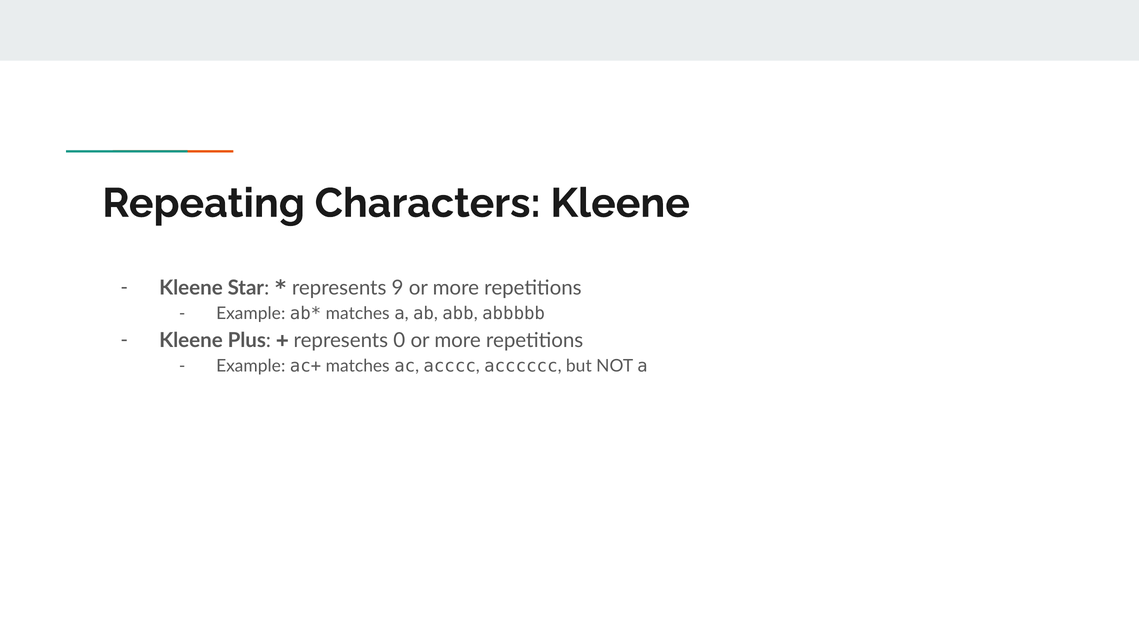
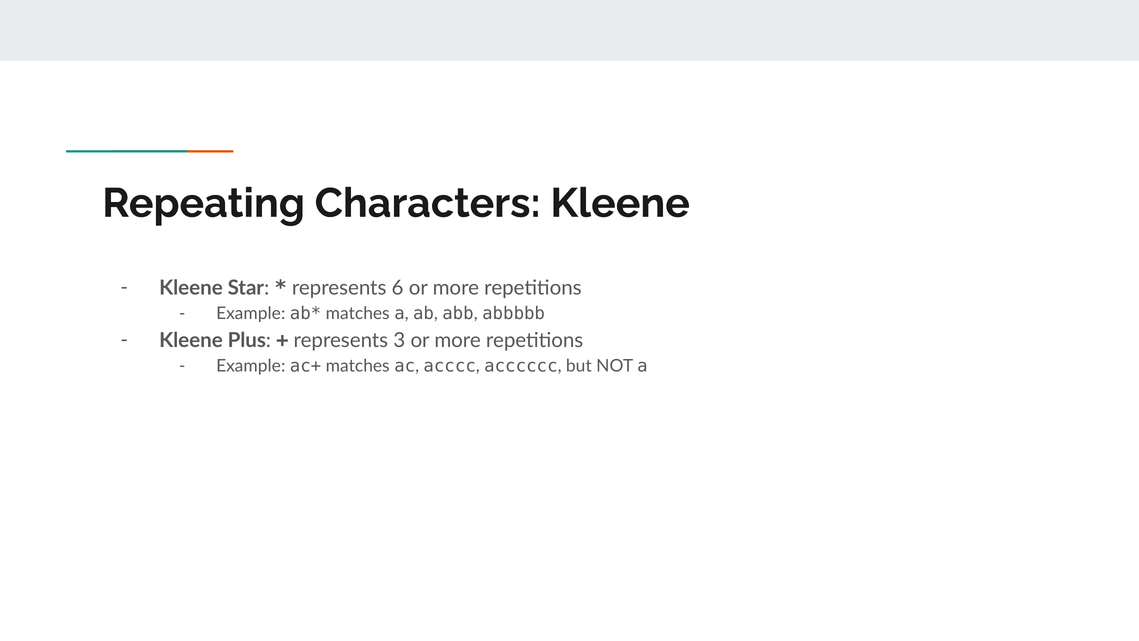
9: 9 -> 6 (398, 288)
0: 0 -> 3 (399, 340)
